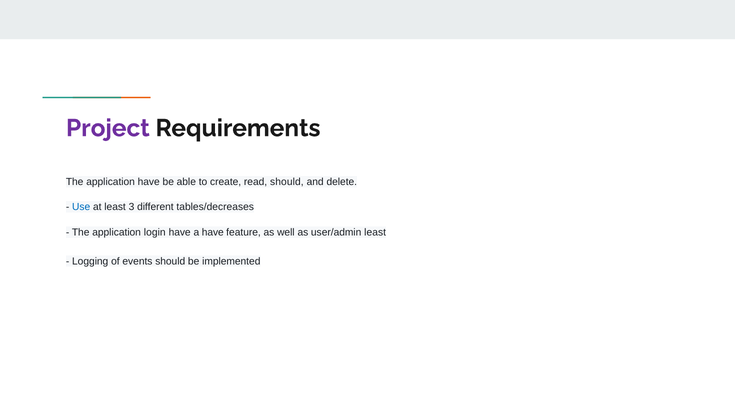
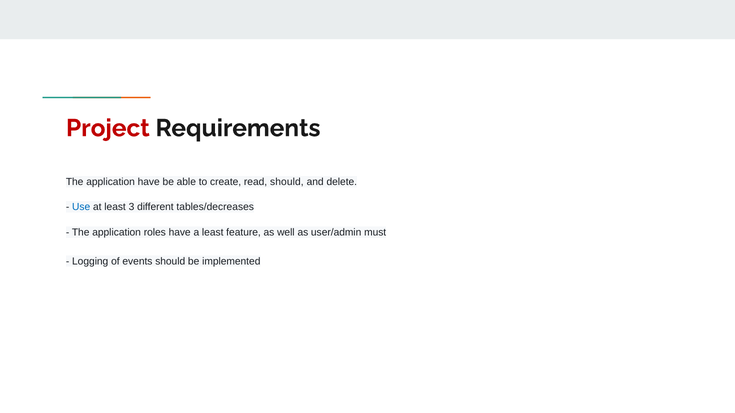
Project colour: purple -> red (108, 128)
login: login -> roles (155, 233)
a have: have -> least (213, 233)
user/admin least: least -> must (375, 233)
